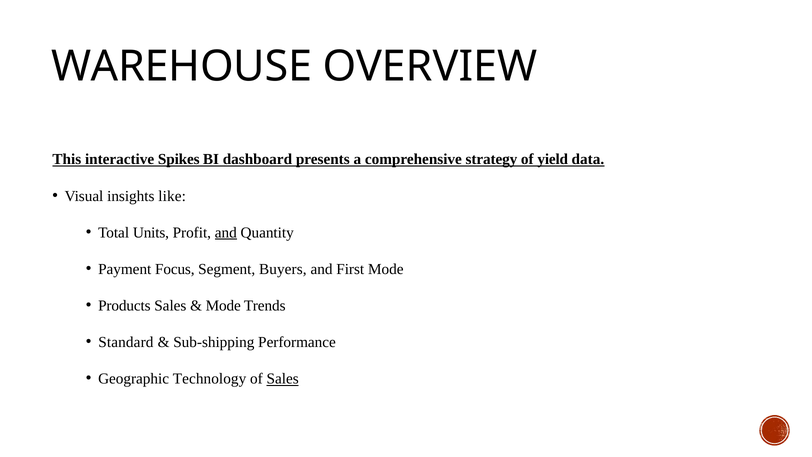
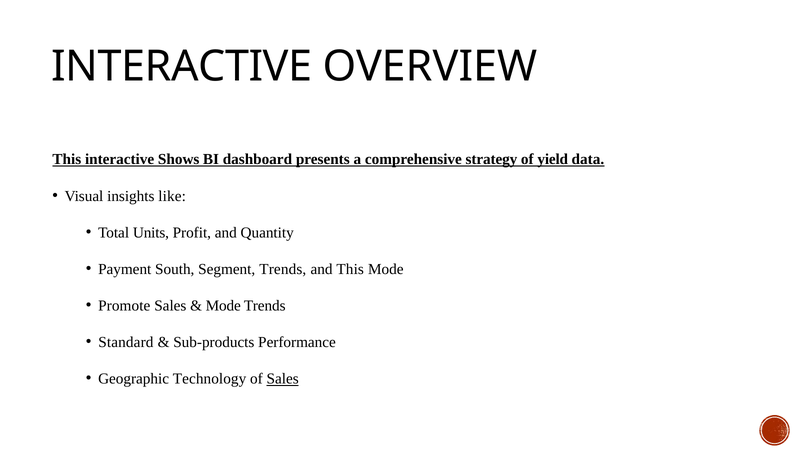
WAREHOUSE: WAREHOUSE -> INTERACTIVE (182, 67)
Spikes: Spikes -> Shows (179, 159)
and underline: present -> none (226, 232)
Focus: Focus -> South (175, 269)
Segment Buyers: Buyers -> Trends (283, 269)
and First: First -> This (350, 269)
Products: Products -> Promote (124, 305)
Sub-shipping: Sub-shipping -> Sub-products (214, 342)
